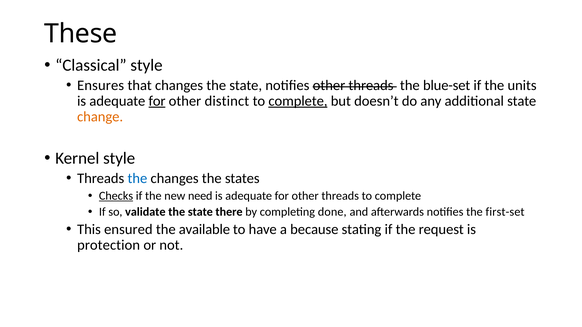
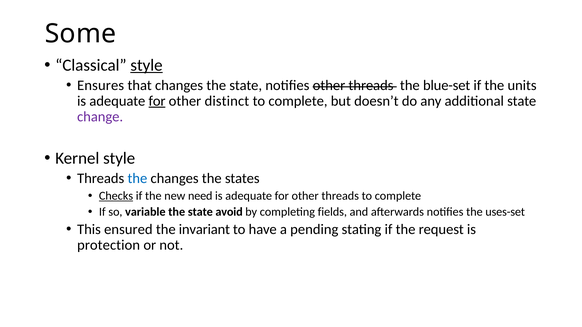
These: These -> Some (80, 34)
style underline: none -> present (146, 65)
complete underline: present -> none (298, 101)
change colour: orange -> purple (100, 117)
validate: validate -> variable (145, 212)
there: there -> avoid (229, 212)
done: done -> fields (332, 212)
first-set: first-set -> uses-set (505, 212)
available: available -> invariant (204, 230)
because: because -> pending (314, 230)
